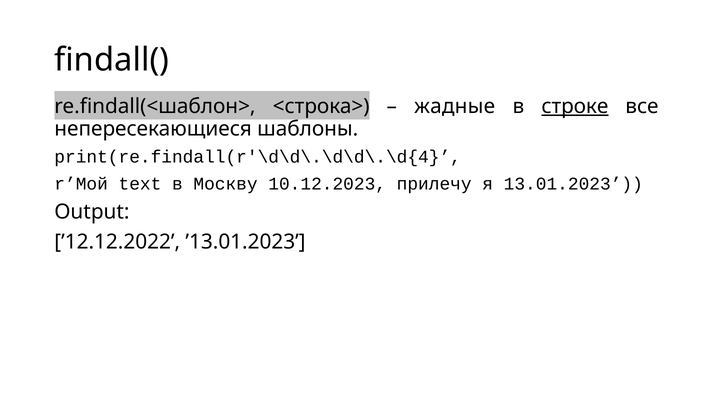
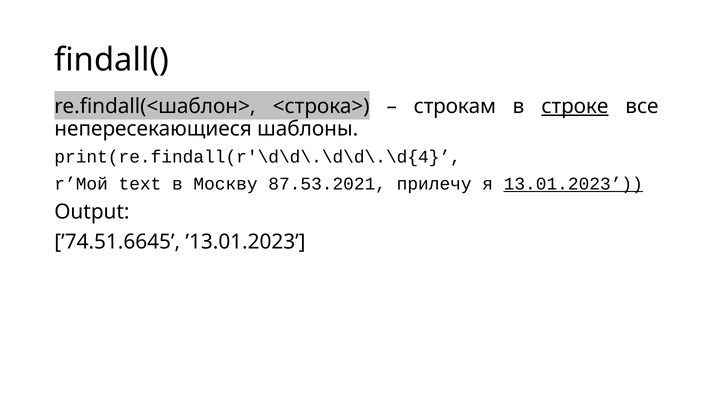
жадные: жадные -> строкам (455, 106)
10.12.2023: 10.12.2023 -> 87.53.2021 (327, 184)
13.01.2023 underline: none -> present (573, 184)
’12.12.2022: ’12.12.2022 -> ’74.51.6645 (117, 242)
